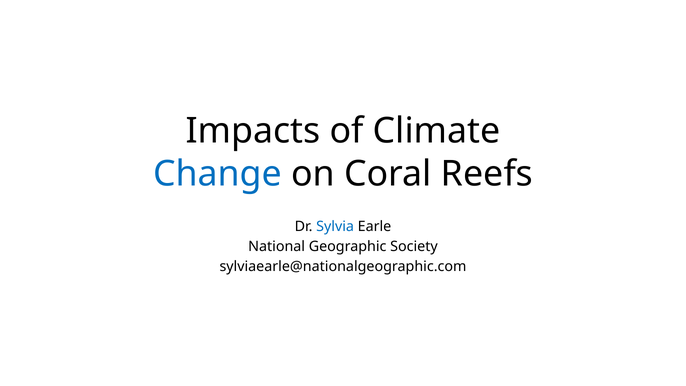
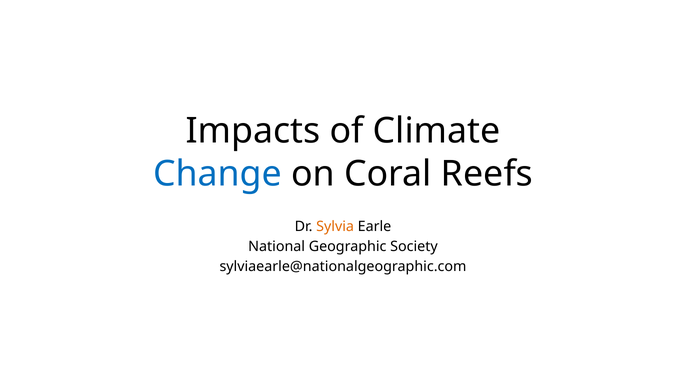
Sylvia colour: blue -> orange (335, 226)
